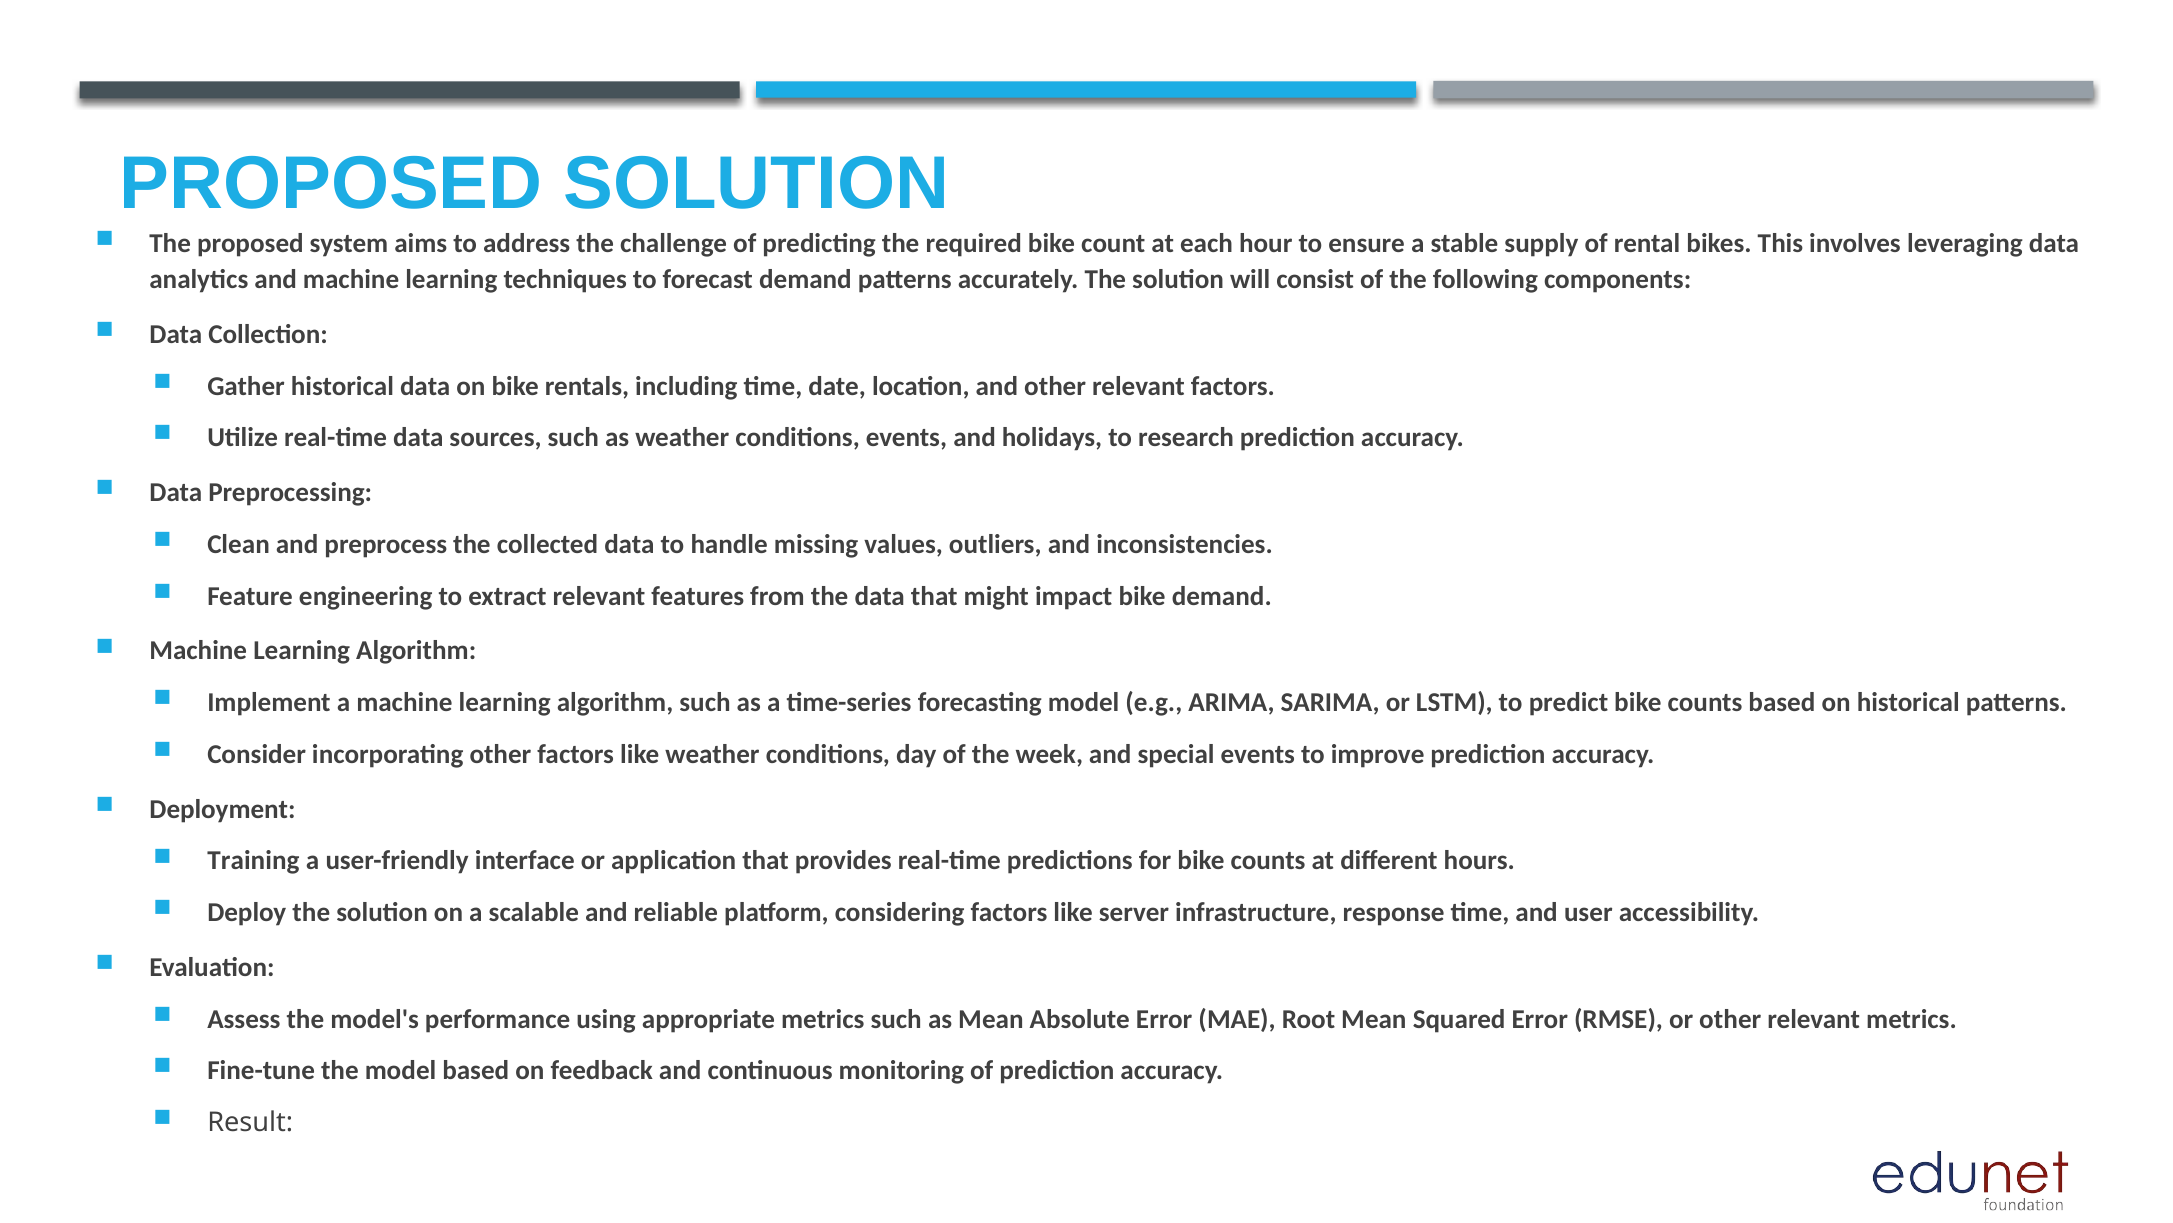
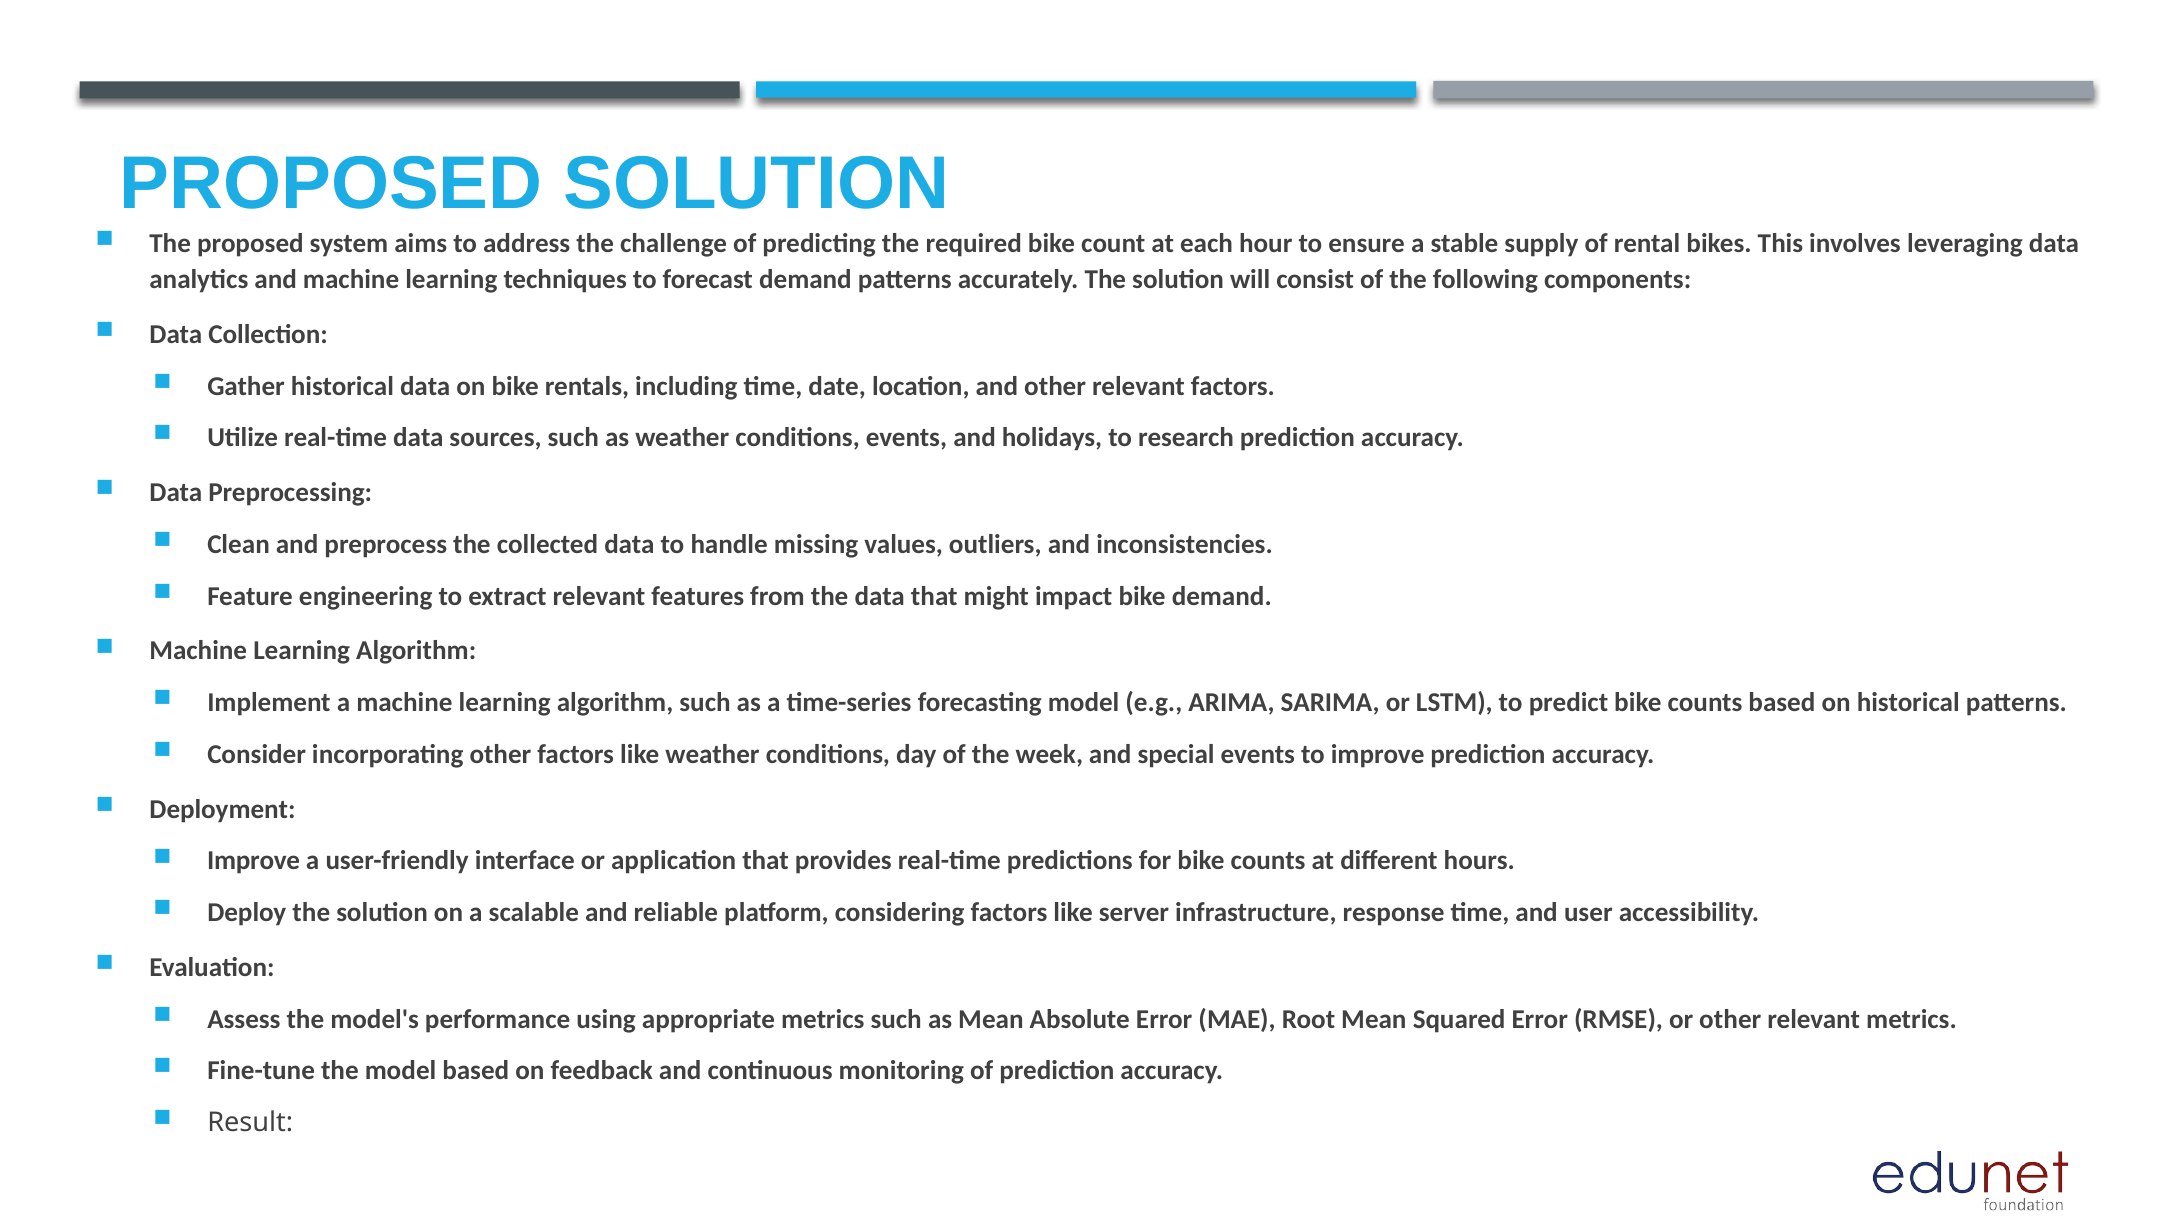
Training: Training -> Improve (254, 860)
